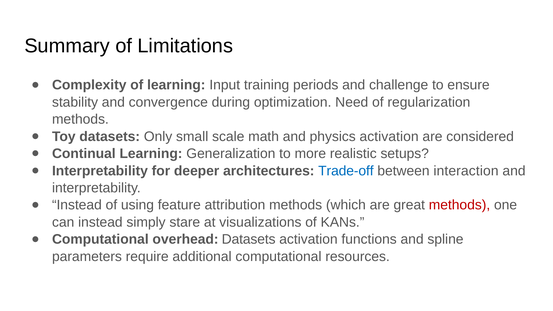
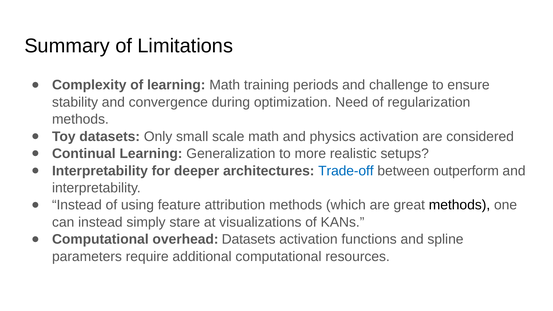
learning Input: Input -> Math (225, 85)
interaction: interaction -> outperform (466, 171)
methods colour: red -> black (459, 205)
